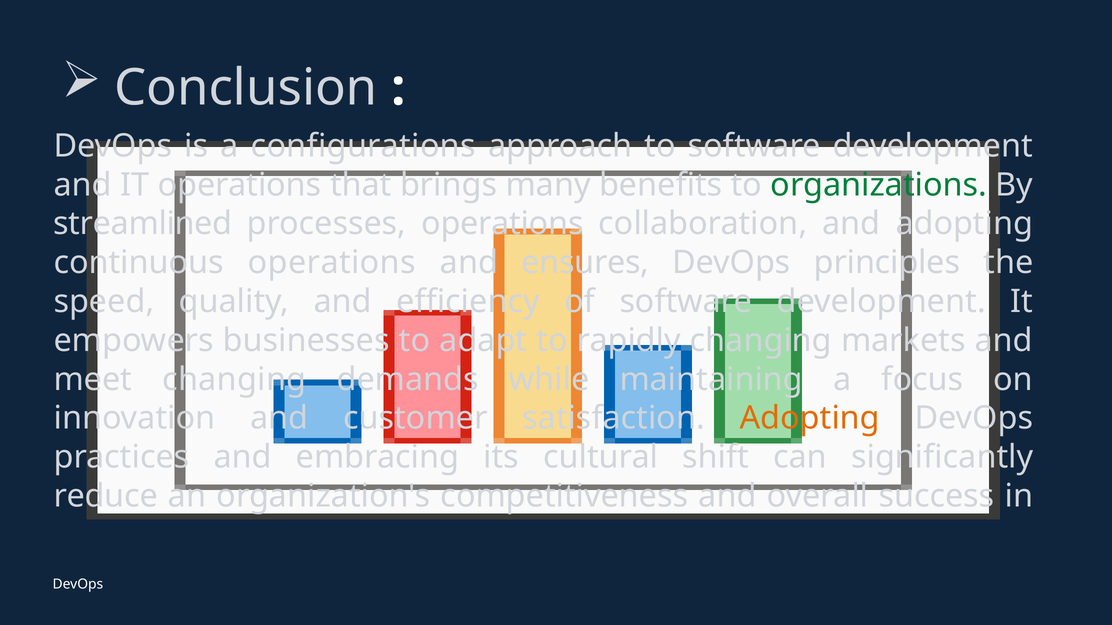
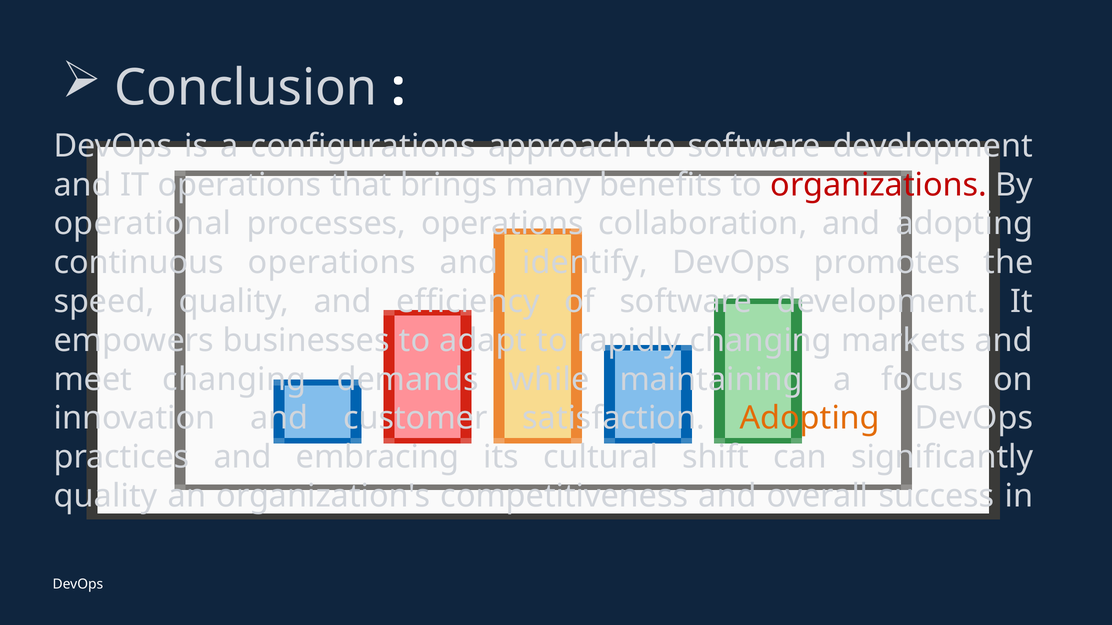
organizations colour: green -> red (879, 185)
streamlined: streamlined -> operational (143, 224)
ensures: ensures -> identify (585, 263)
principles: principles -> promotes (887, 263)
reduce: reduce -> quality (106, 496)
